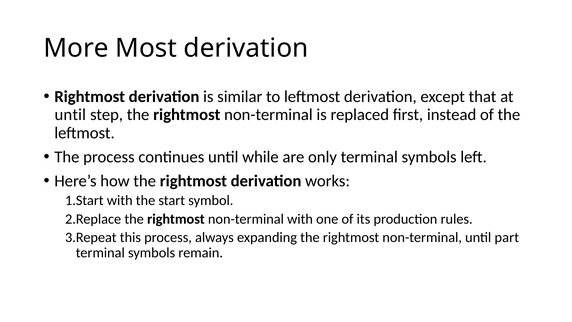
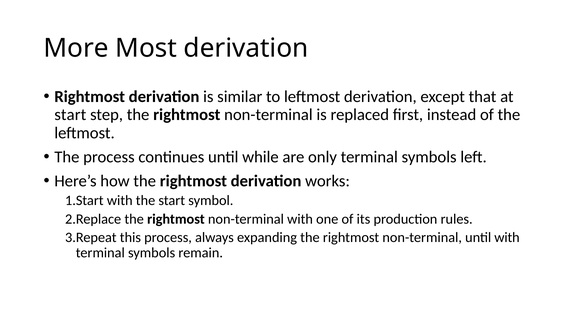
until: until -> start (70, 115)
until part: part -> with (507, 237)
